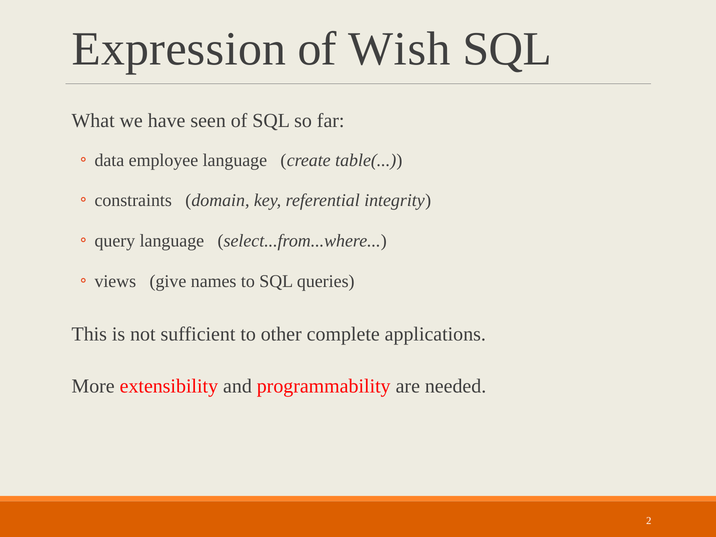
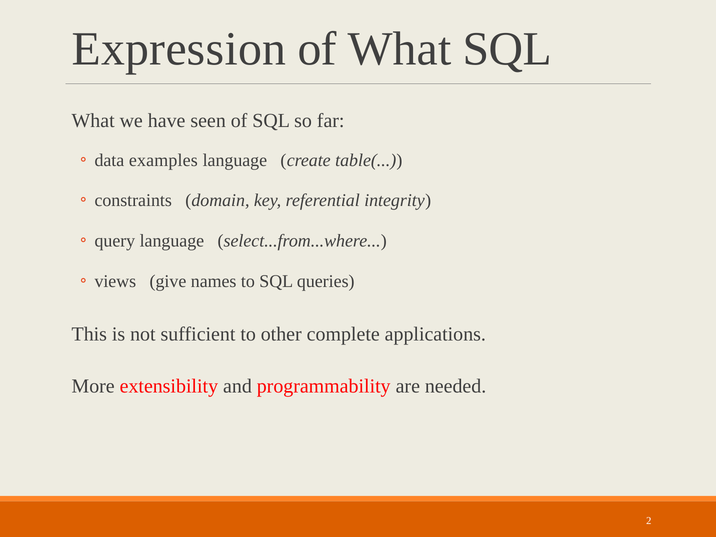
of Wish: Wish -> What (400, 49)
employee: employee -> examples (163, 160)
